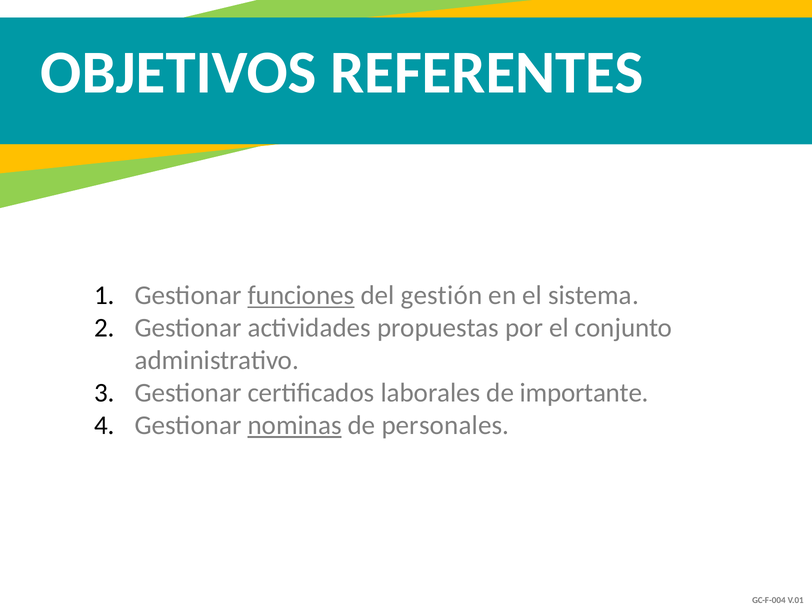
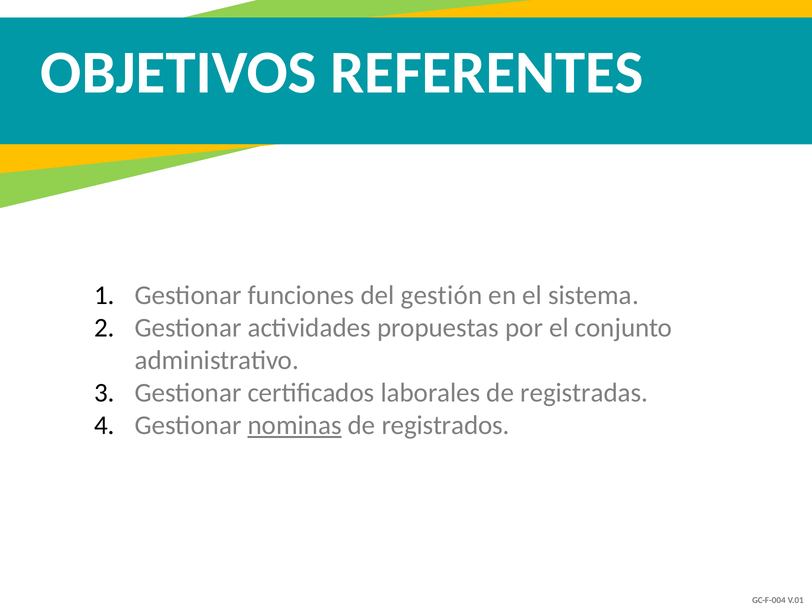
funciones underline: present -> none (301, 295)
importante: importante -> registradas (584, 393)
personales: personales -> registrados (446, 425)
